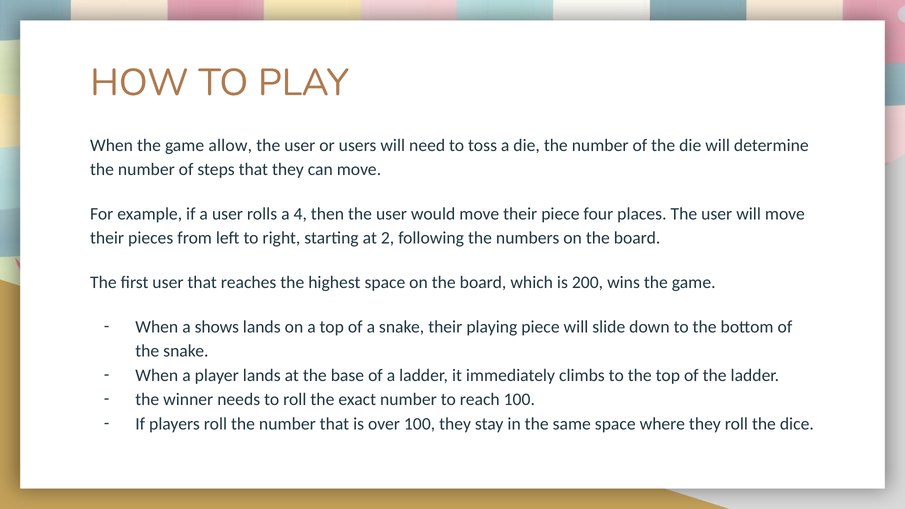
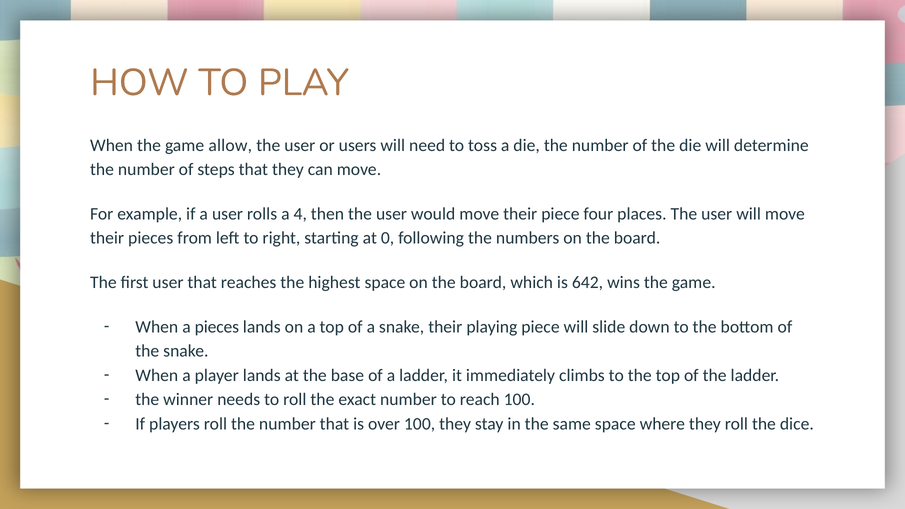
2: 2 -> 0 (388, 238)
200: 200 -> 642 (587, 283)
a shows: shows -> pieces (217, 327)
